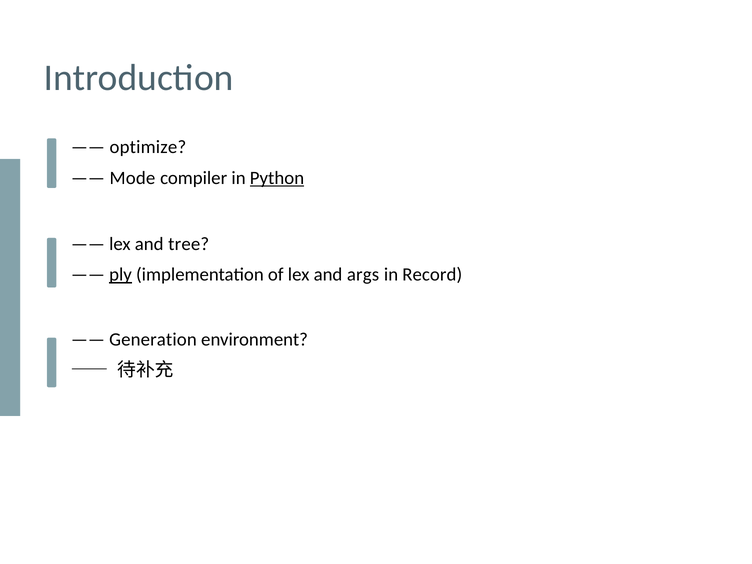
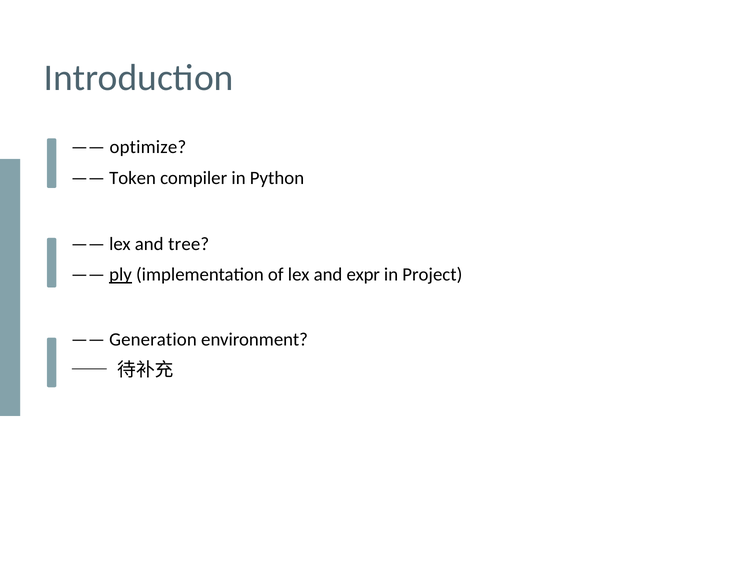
Mode: Mode -> Token (133, 178)
Python underline: present -> none (277, 178)
args: args -> expr (363, 275)
Record: Record -> Project (432, 275)
